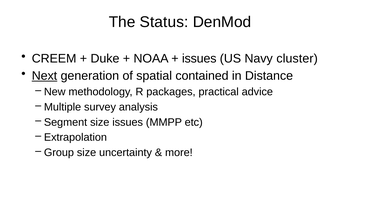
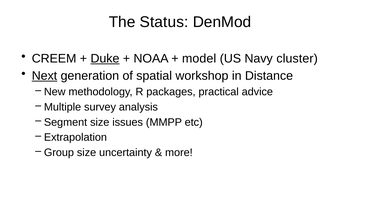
Duke underline: none -> present (105, 58)
issues: issues -> model (199, 58)
contained: contained -> workshop (202, 76)
